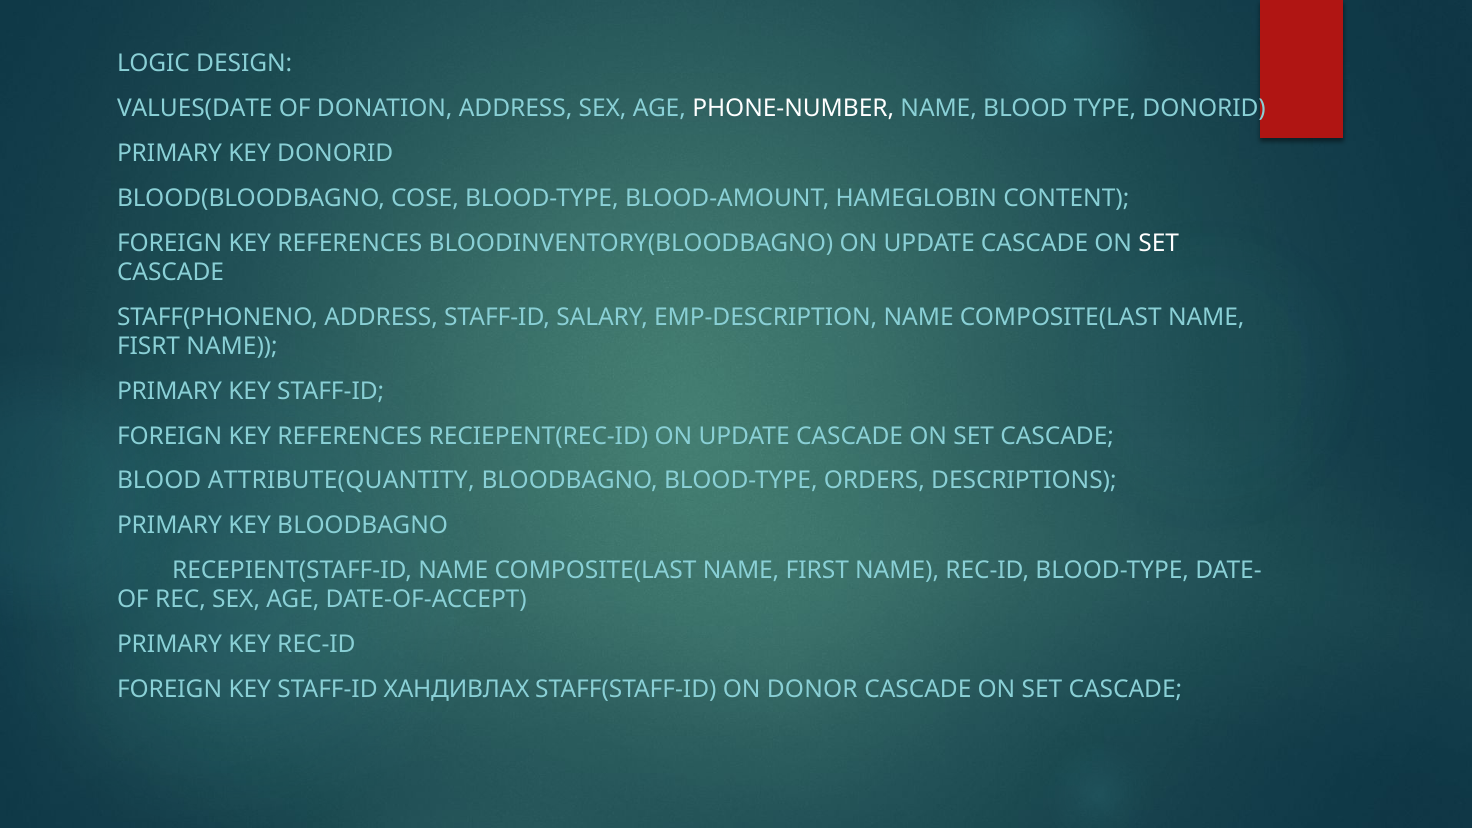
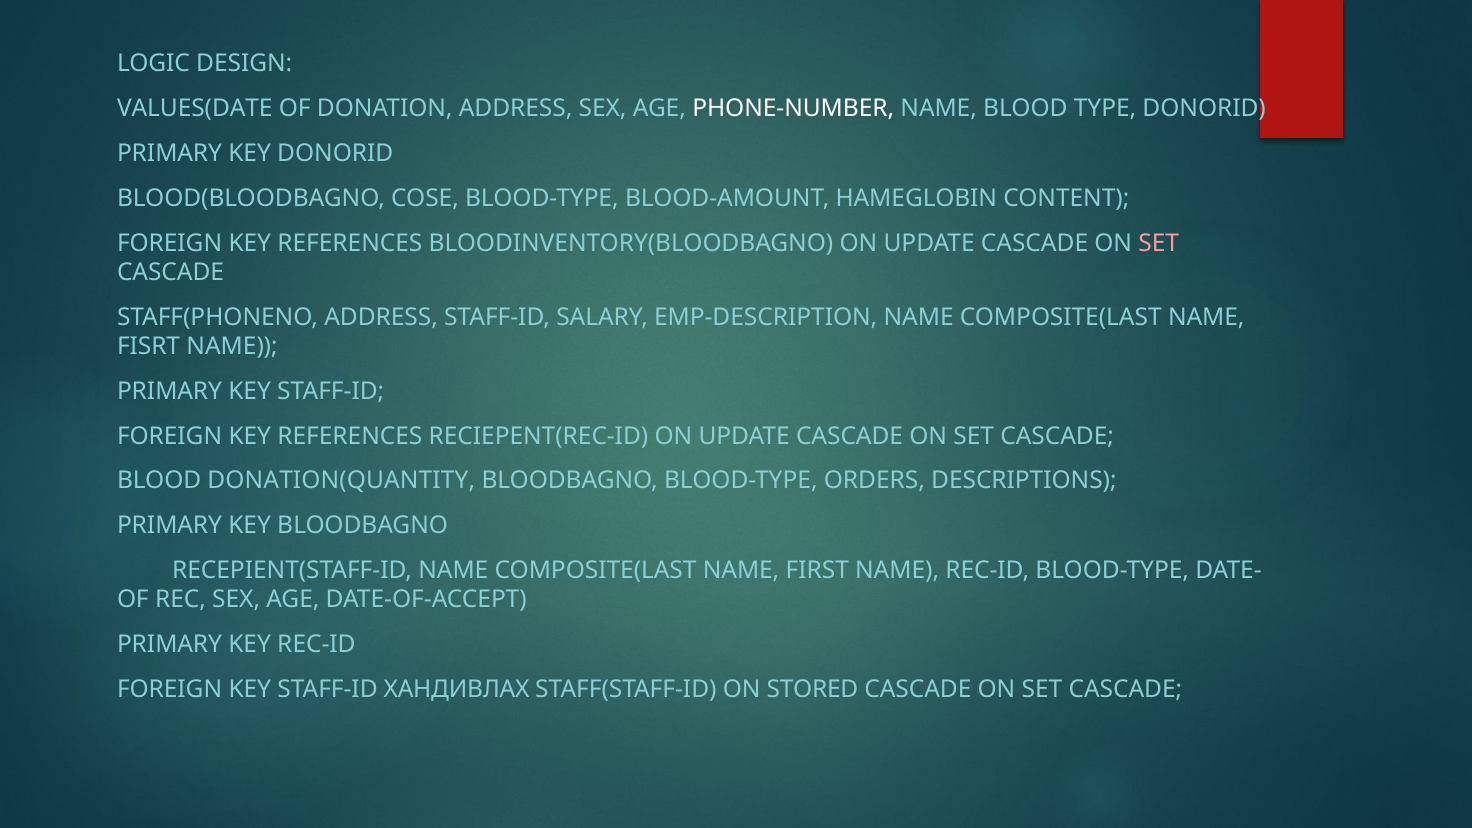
SET colour: white -> pink (1159, 243)
ATTRIBUTE(QUANTITY: ATTRIBUTE(QUANTITY -> DONATION(QUANTITY (341, 481)
DONOR: DONOR -> STORED (812, 689)
